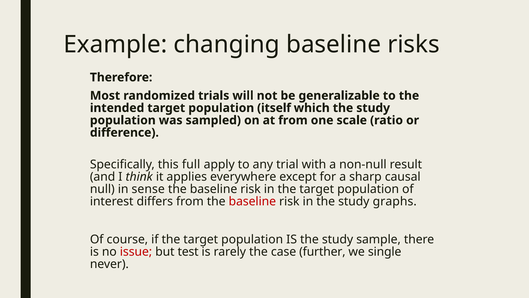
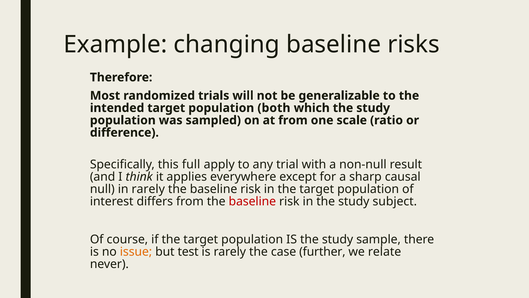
itself: itself -> both (274, 108)
in sense: sense -> rarely (148, 189)
graphs: graphs -> subject (395, 201)
issue colour: red -> orange (136, 251)
single: single -> relate (385, 251)
